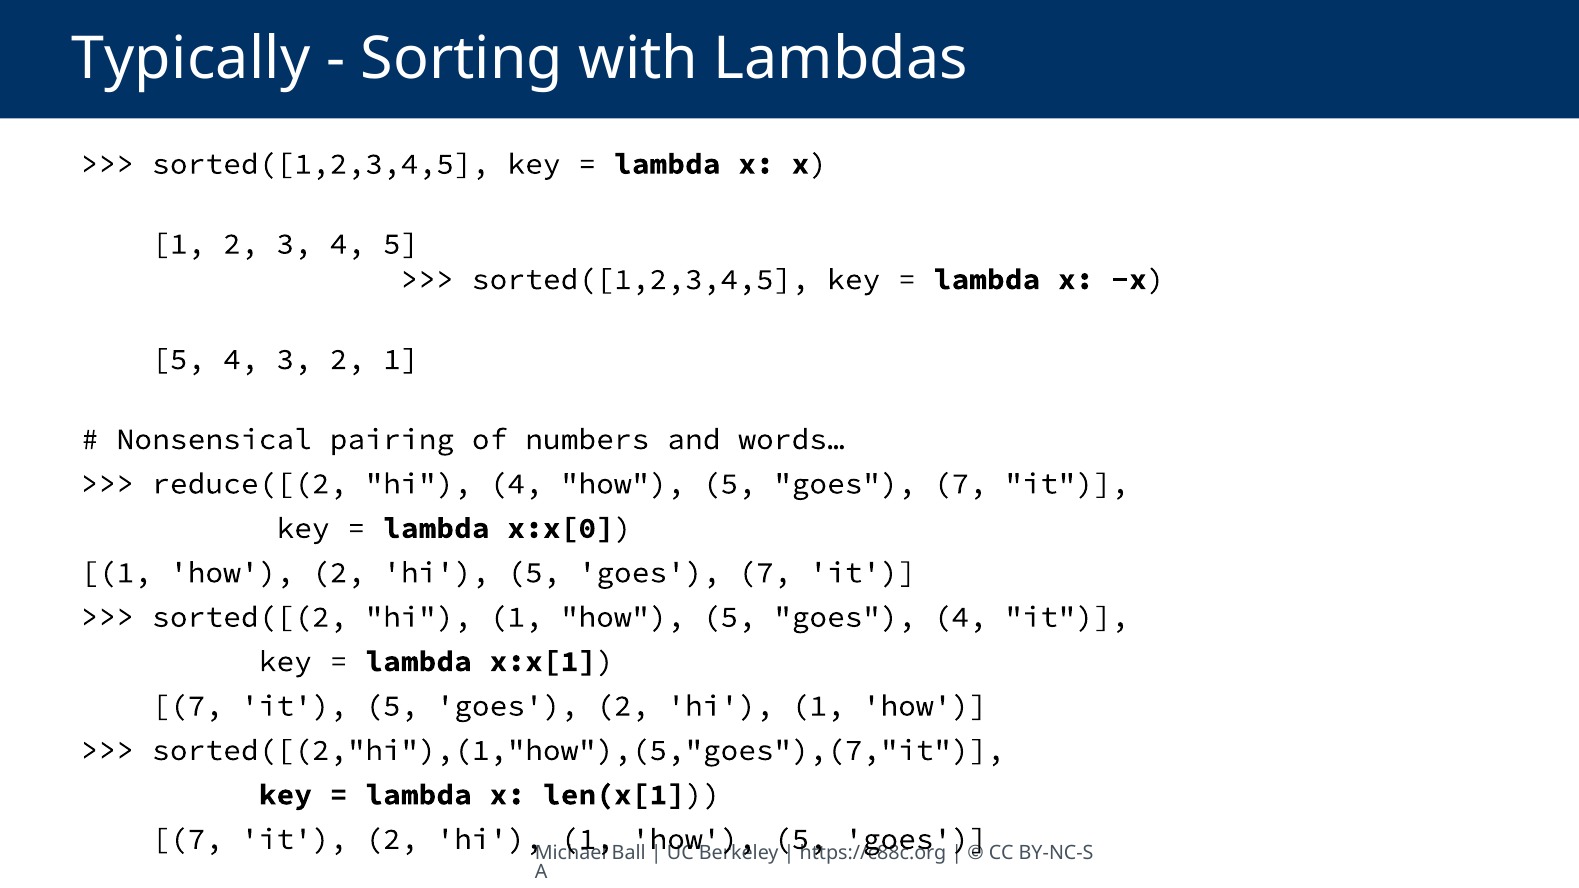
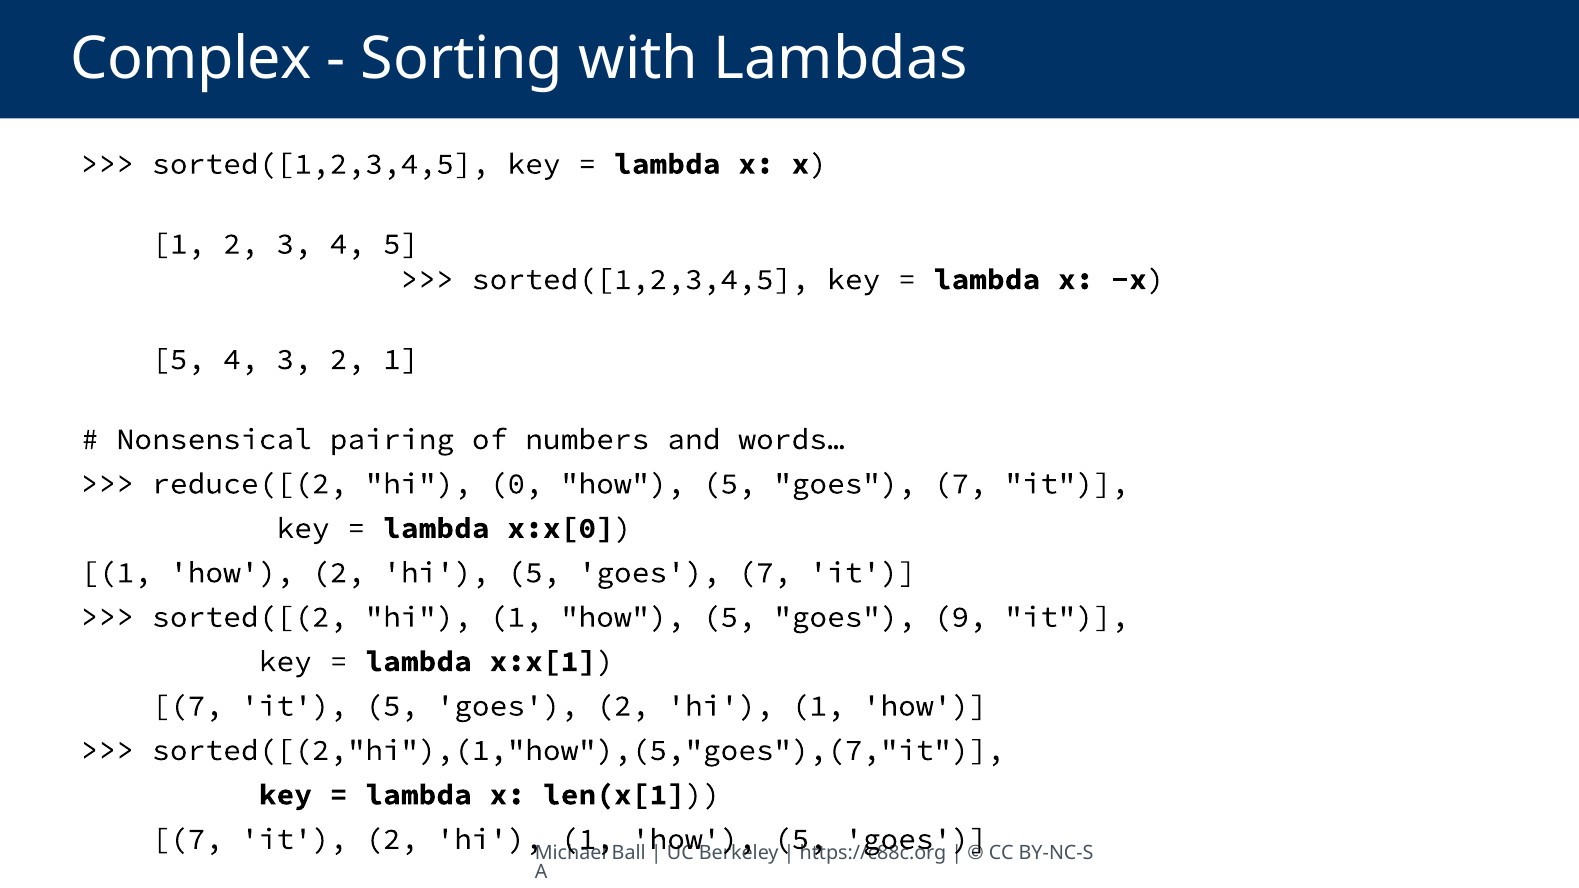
Typically: Typically -> Complex (191, 59)
hi 4: 4 -> 0 (516, 484)
goes 4: 4 -> 9 (960, 617)
